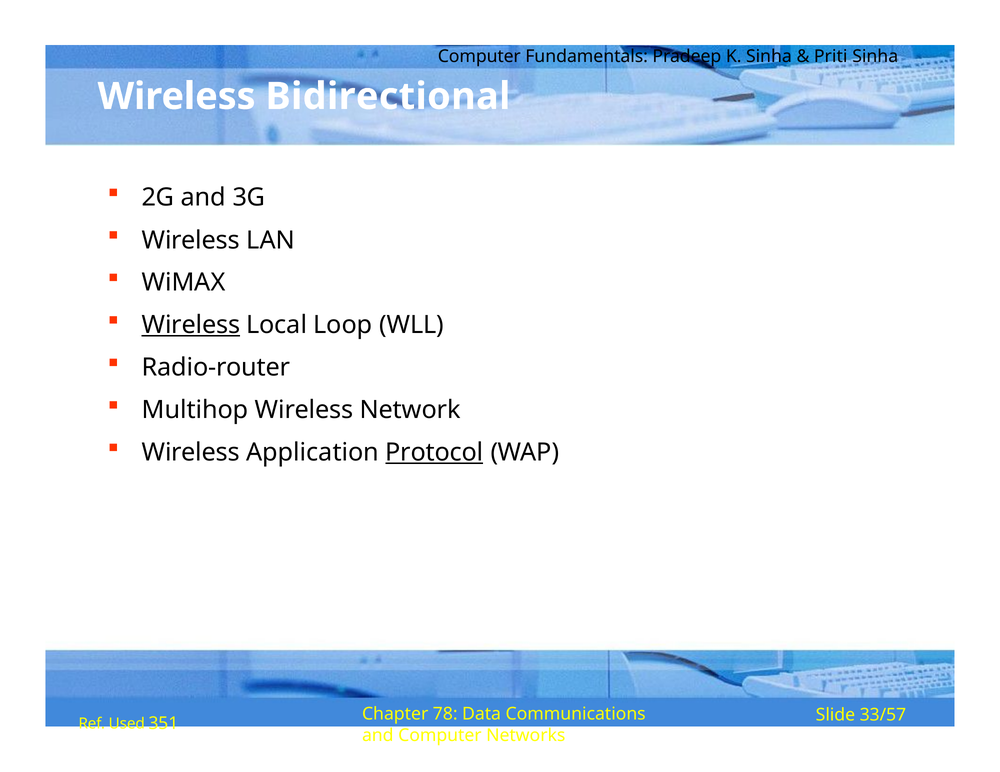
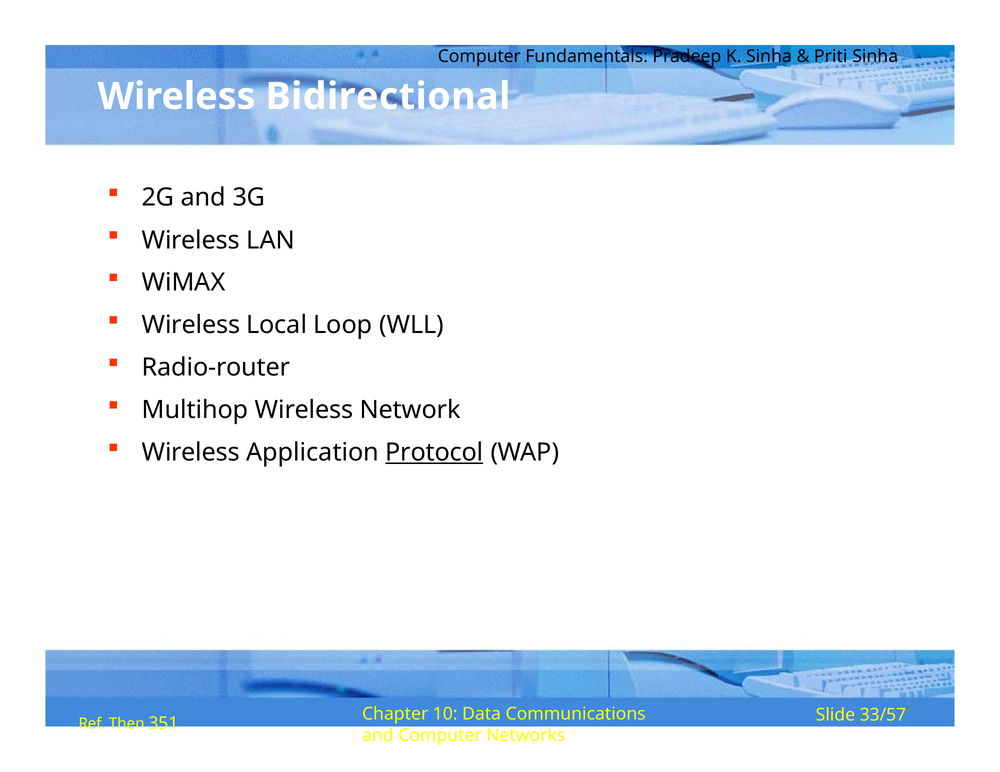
Wireless underline: present -> none (191, 325)
78: 78 -> 10 (445, 715)
Used: Used -> Then (127, 724)
